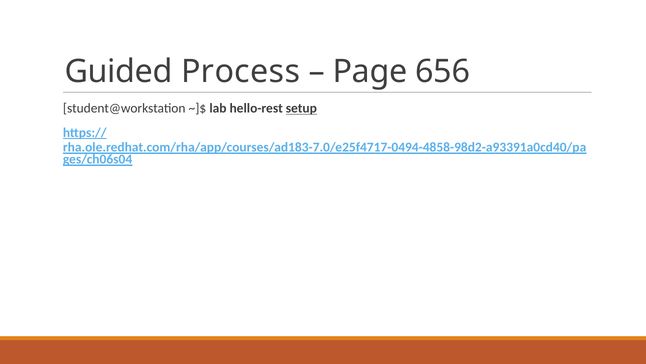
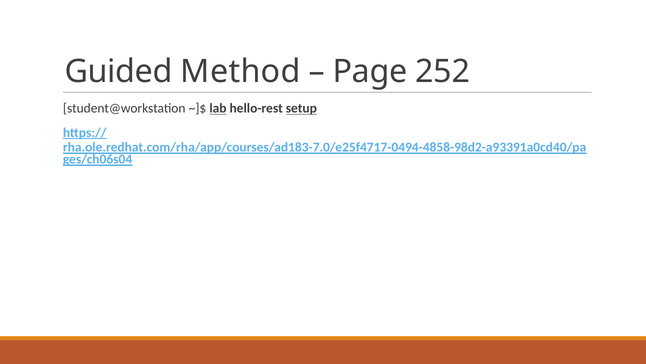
Process: Process -> Method (241, 72)
656: 656 -> 252 (443, 72)
lab underline: none -> present (218, 108)
